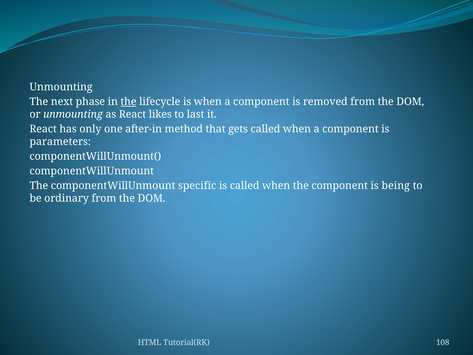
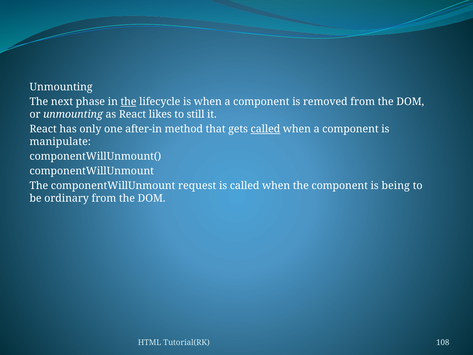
last: last -> still (196, 114)
called underline: none -> present (265, 129)
parameters: parameters -> manipulate (60, 142)
specific: specific -> request (197, 186)
